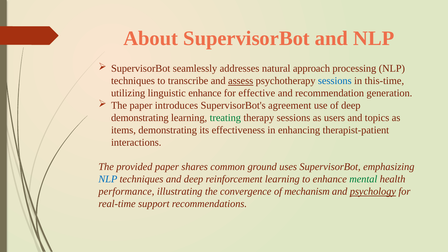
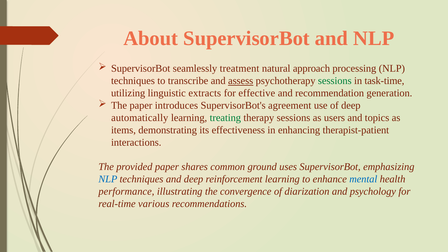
addresses: addresses -> treatment (240, 69)
sessions colour: blue -> green (335, 81)
this-time: this-time -> task-time (384, 81)
linguistic enhance: enhance -> extracts (205, 93)
demonstrating: demonstrating -> automatically (140, 118)
mental colour: green -> blue (363, 179)
mechanism: mechanism -> diarization (307, 192)
psychology underline: present -> none (373, 192)
support: support -> various (154, 204)
